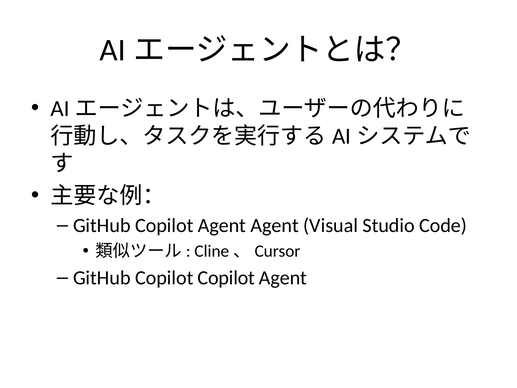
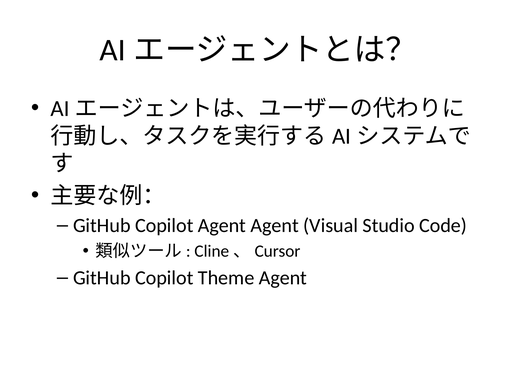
Copilot Copilot: Copilot -> Theme (226, 278)
